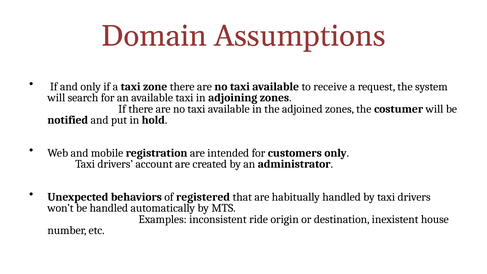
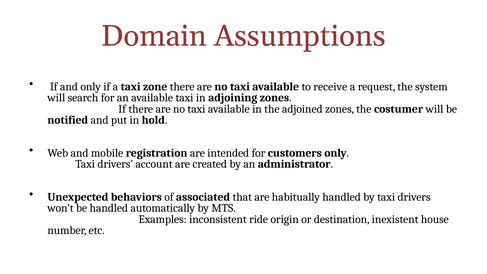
registered: registered -> associated (203, 197)
